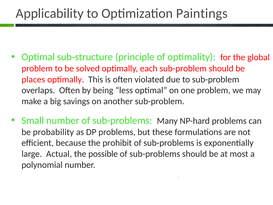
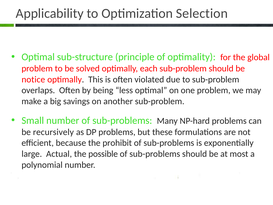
Paintings: Paintings -> Selection (202, 13)
places: places -> notice (33, 79)
probability: probability -> recursively (53, 132)
